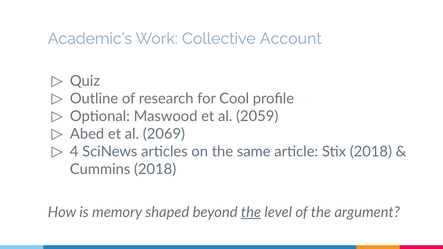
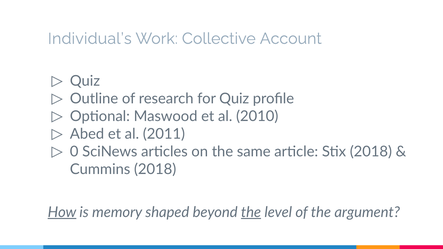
Academic’s: Academic’s -> Individual’s (90, 39)
for Cool: Cool -> Quiz (234, 99)
2059: 2059 -> 2010 (257, 116)
2069: 2069 -> 2011 (164, 134)
4: 4 -> 0 (74, 152)
How underline: none -> present (62, 212)
